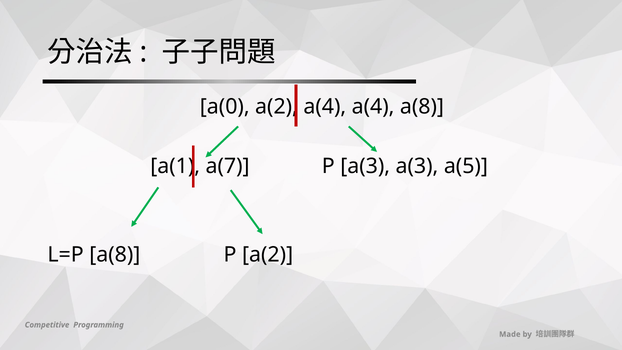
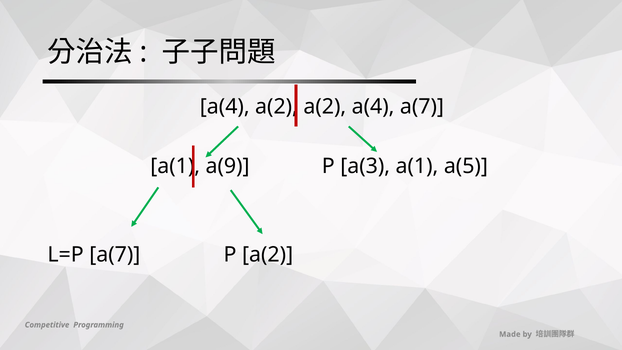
a(0: a(0 -> a(4 (225, 107)
a(4: a(4 -> a(2 (325, 107)
a(4 a(8: a(8 -> a(7 (422, 107)
a(7: a(7 -> a(9 (228, 166)
a(3 a(3: a(3 -> a(1 (417, 166)
L=P a(8: a(8 -> a(7 (115, 255)
